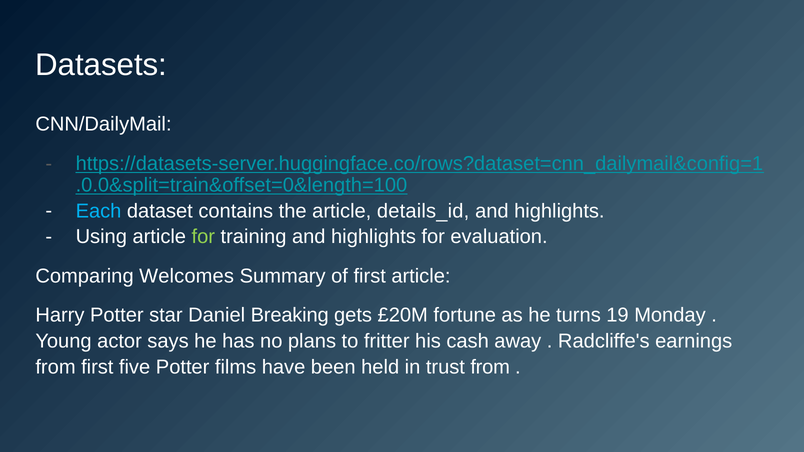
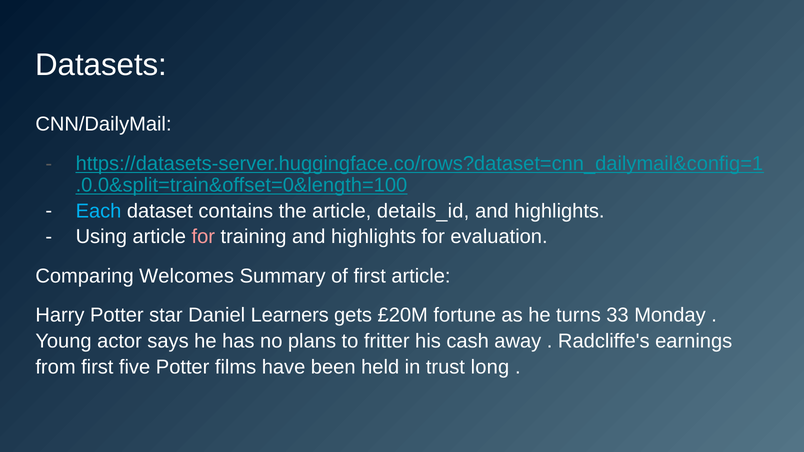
for colour: light green -> pink (203, 237)
Breaking: Breaking -> Learners (290, 315)
19: 19 -> 33 (617, 315)
trust from: from -> long (490, 367)
